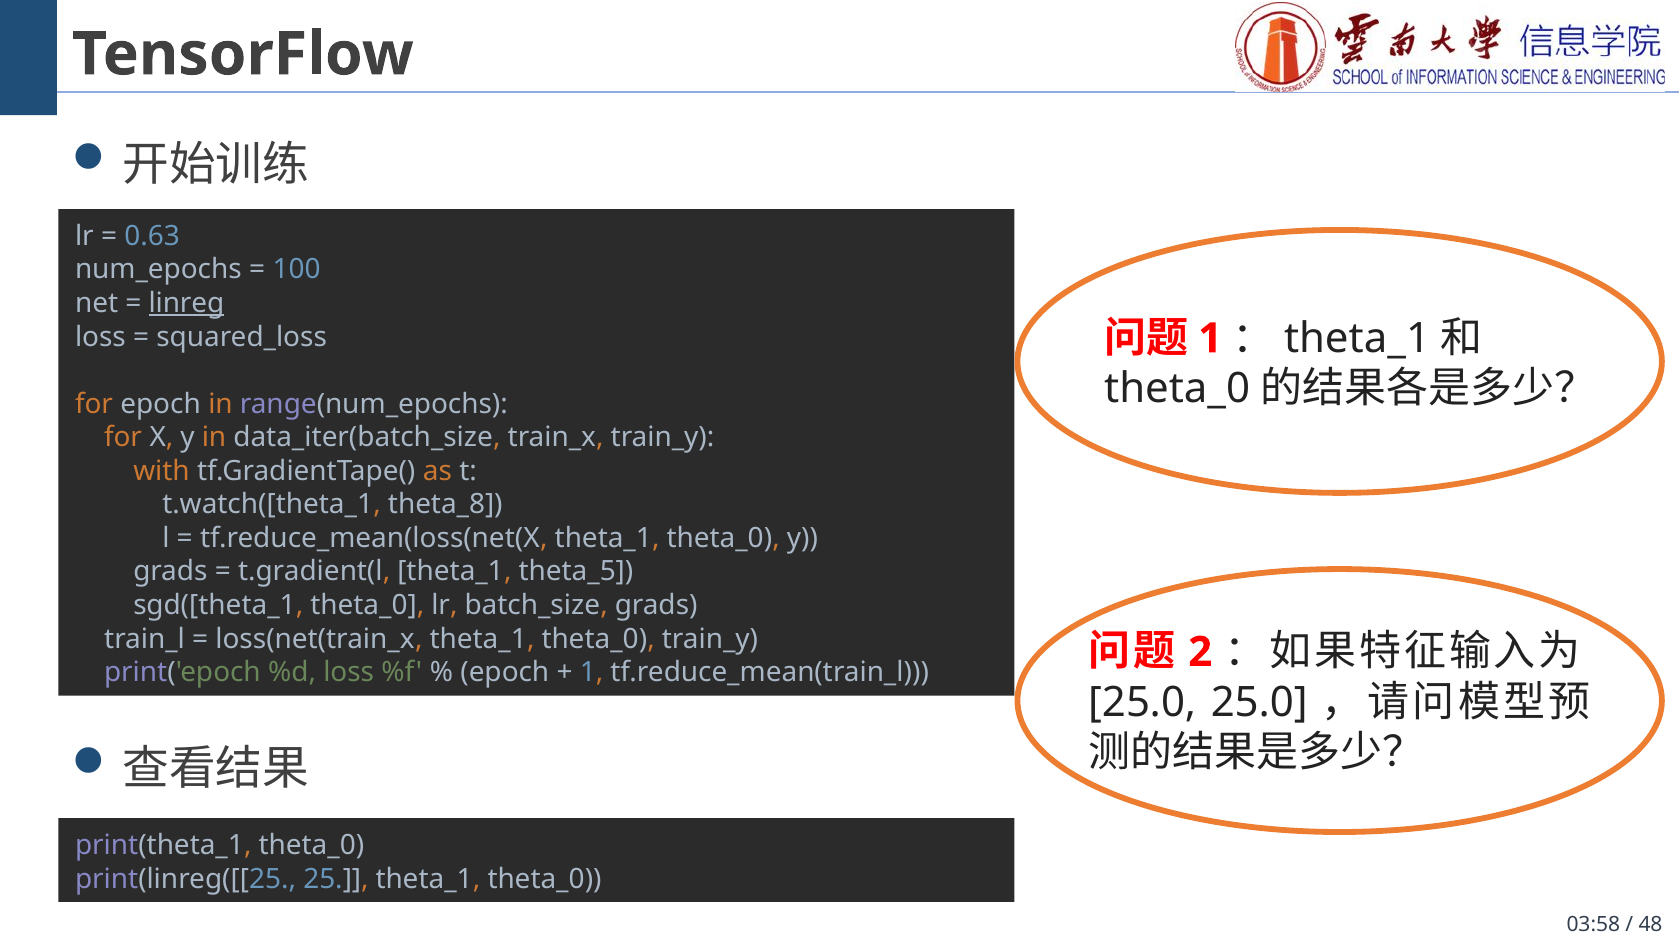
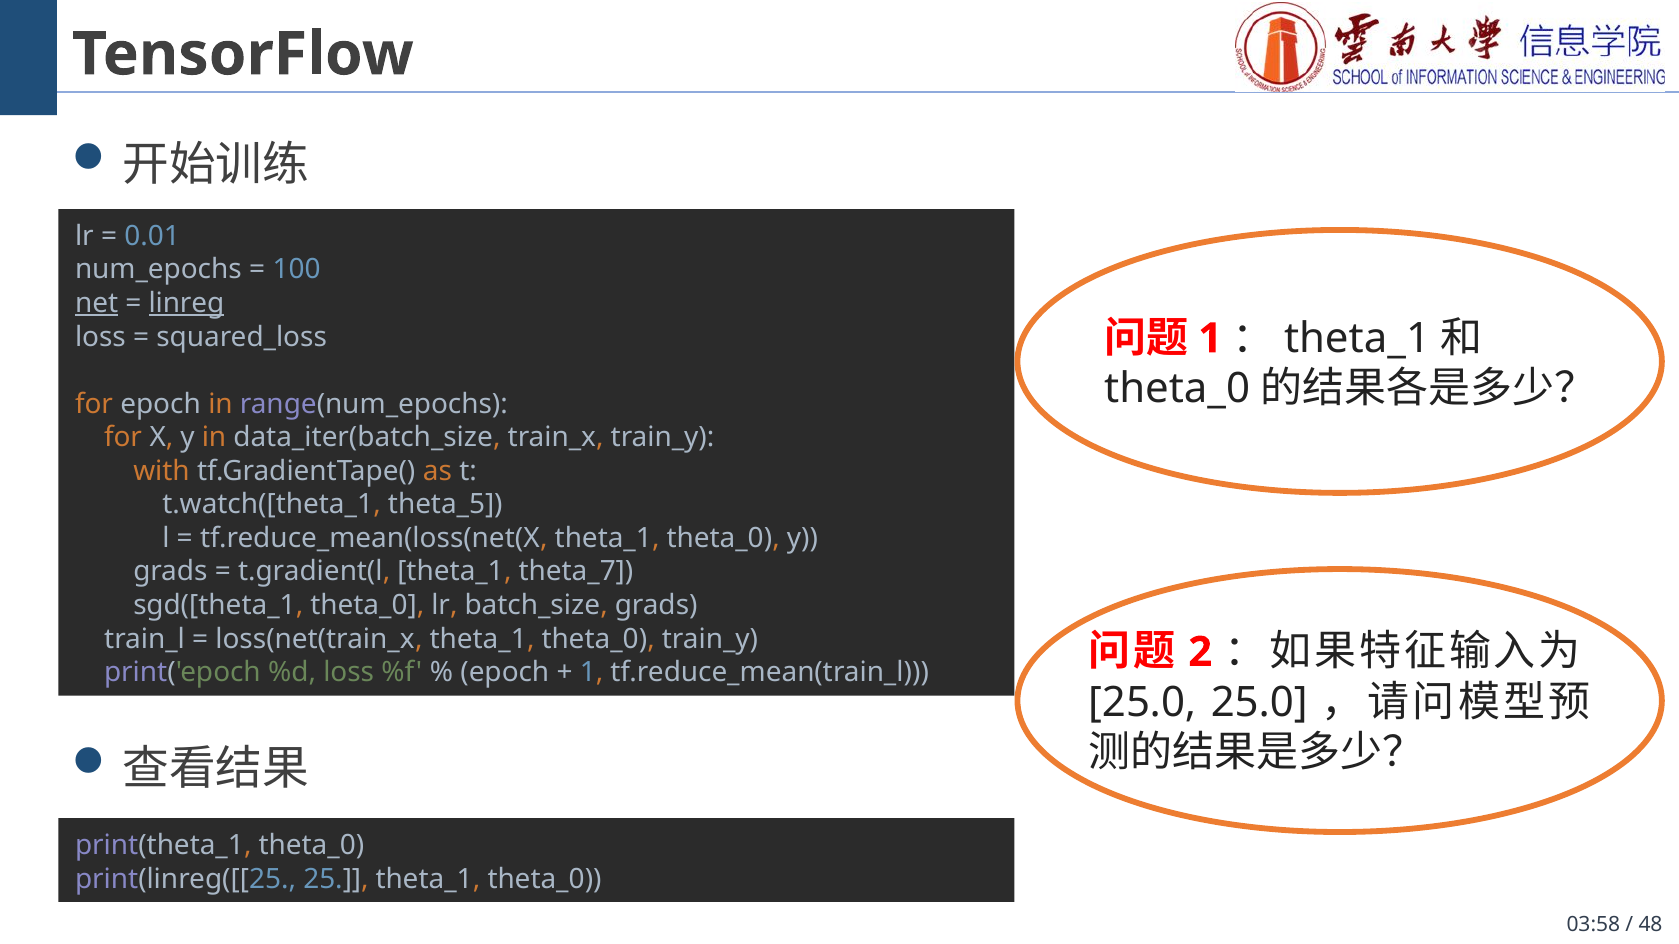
0.63: 0.63 -> 0.01 (152, 236)
net underline: none -> present (97, 303)
theta_8: theta_8 -> theta_5 (445, 505)
theta_5: theta_5 -> theta_7 (576, 572)
